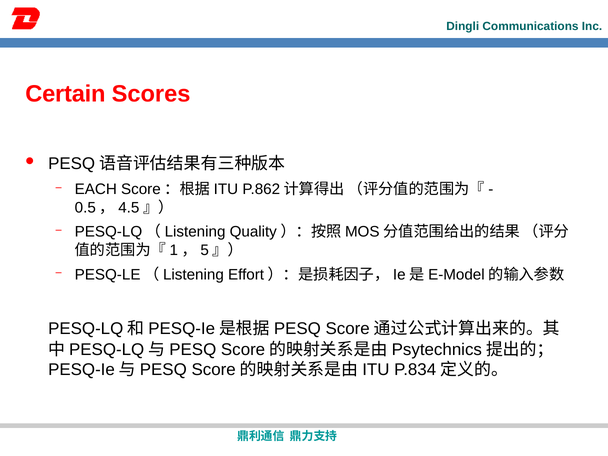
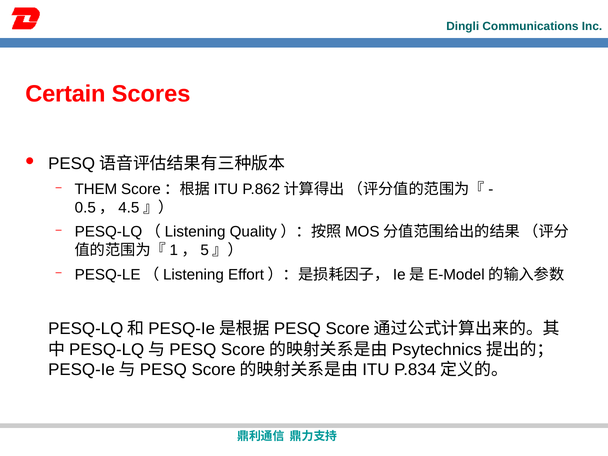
EACH: EACH -> THEM (96, 189)
